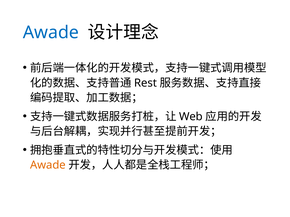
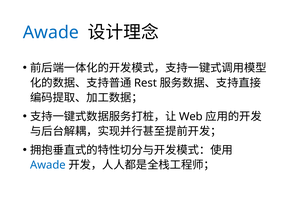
Awade colour: orange -> blue (48, 165)
